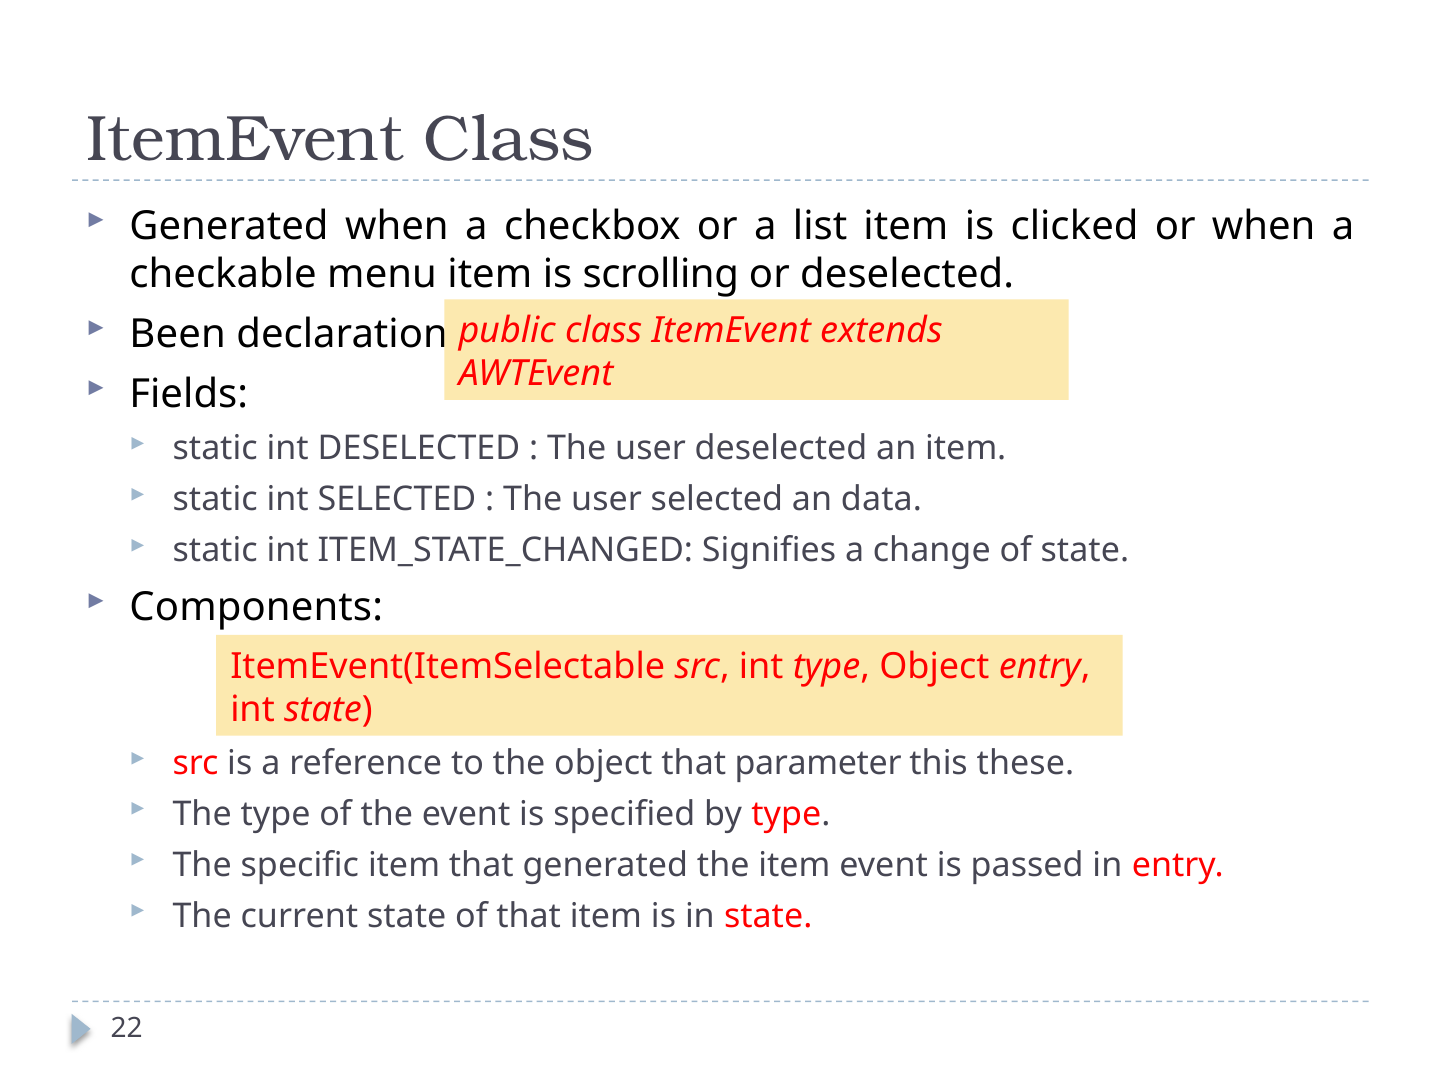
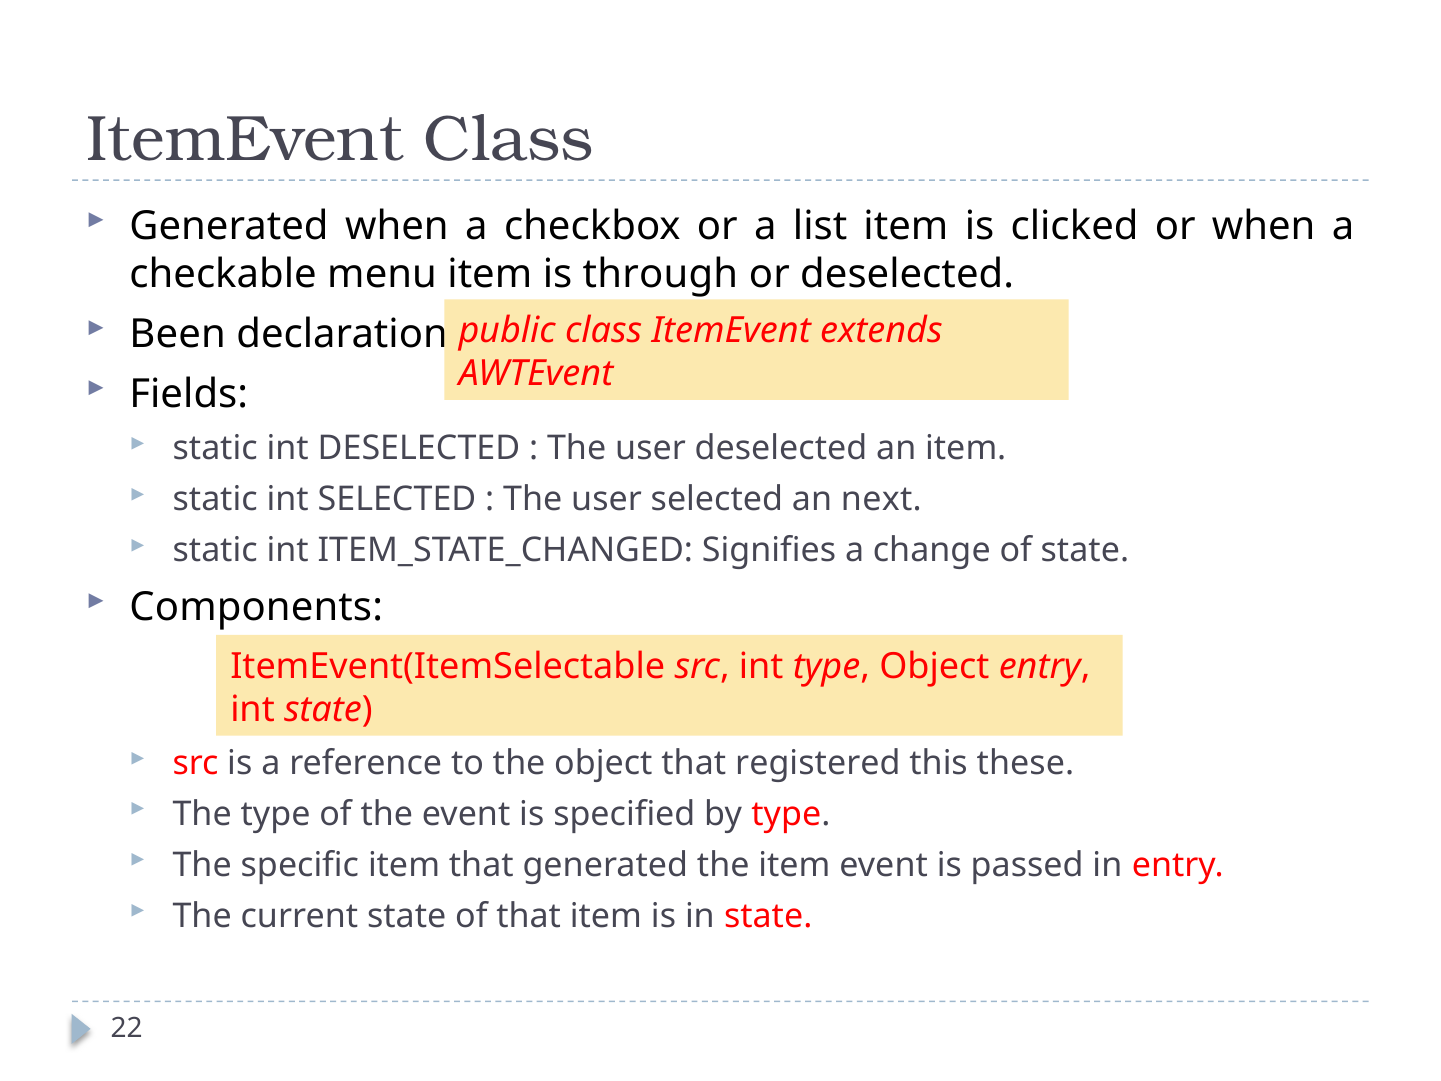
scrolling: scrolling -> through (660, 274)
data: data -> next (881, 499)
parameter: parameter -> registered (818, 763)
